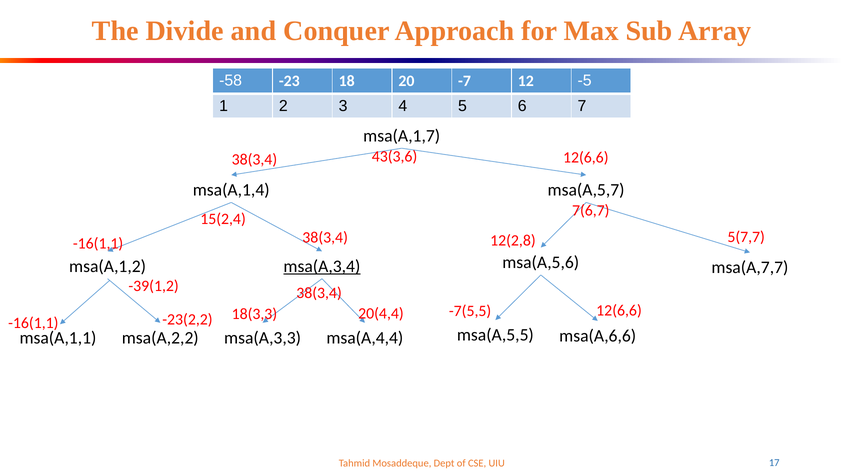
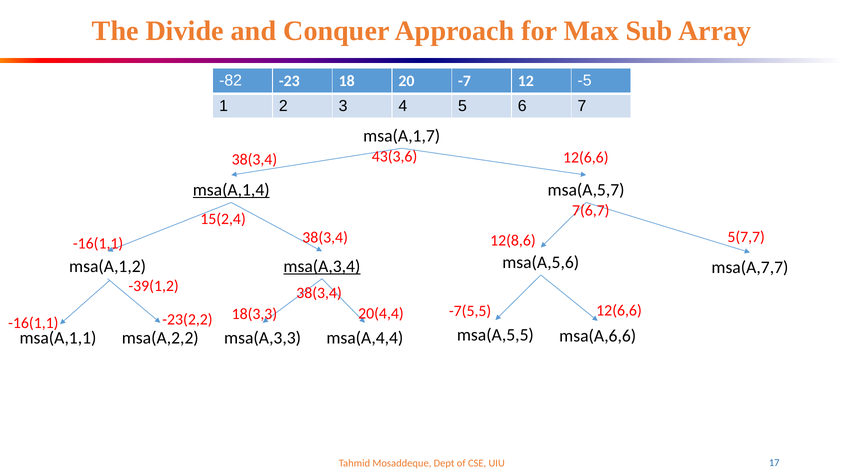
-58: -58 -> -82 (231, 80)
msa(A,1,4 underline: none -> present (231, 190)
12(2,8: 12(2,8 -> 12(8,6 (513, 241)
